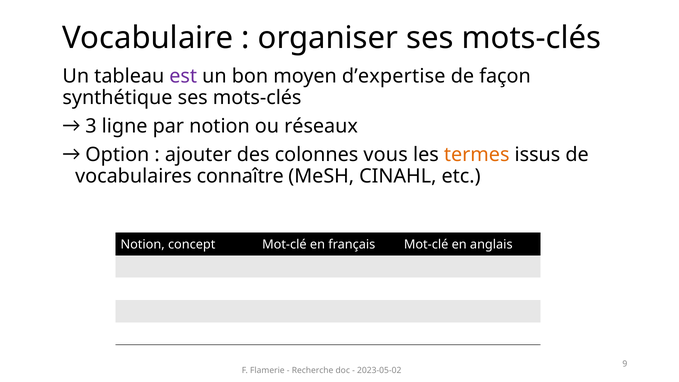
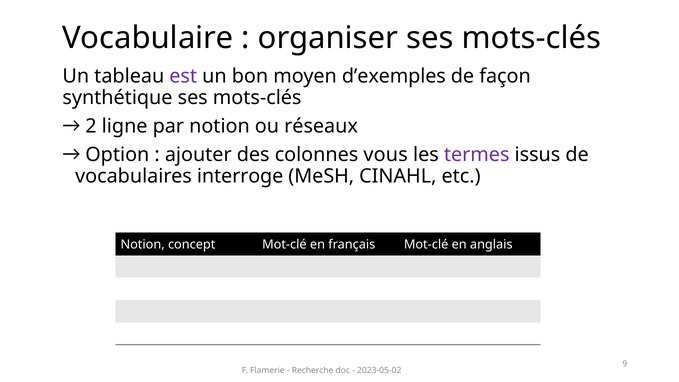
d’expertise: d’expertise -> d’exemples (394, 76)
3: 3 -> 2 (91, 126)
termes colour: orange -> purple (477, 155)
connaître: connaître -> interroge (240, 176)
